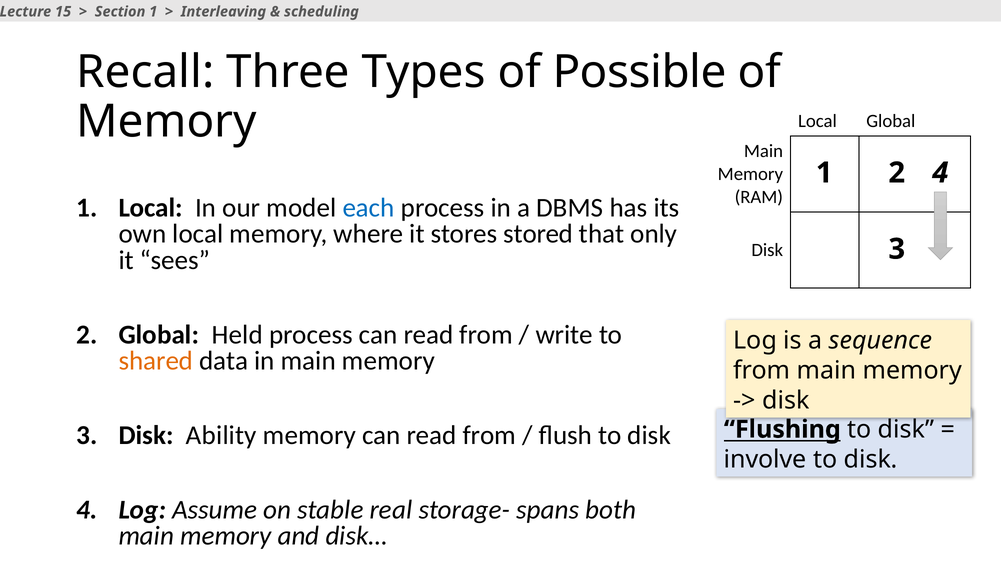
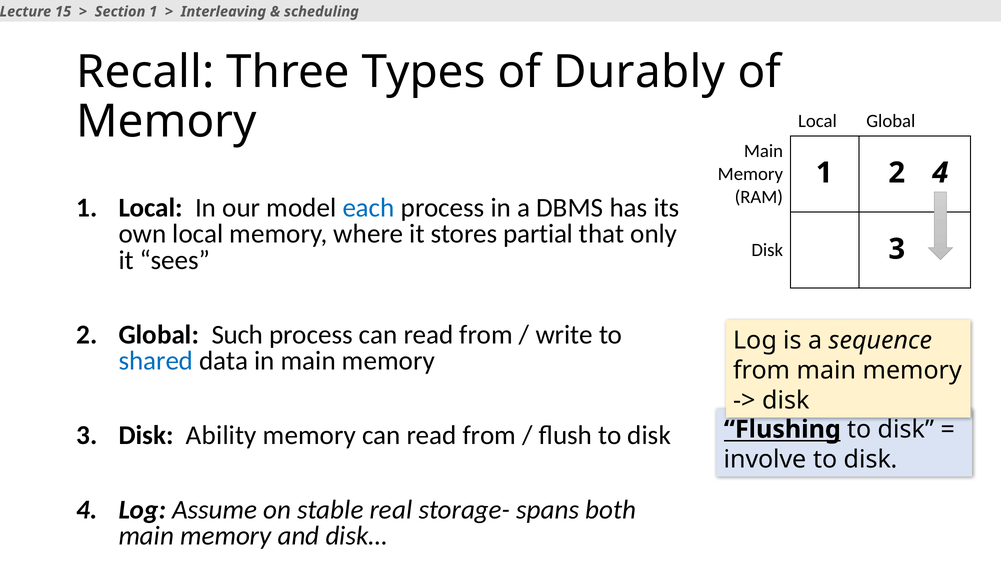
Possible: Possible -> Durably (639, 72)
stored: stored -> partial (538, 234)
Held: Held -> Such (237, 335)
shared colour: orange -> blue (156, 361)
